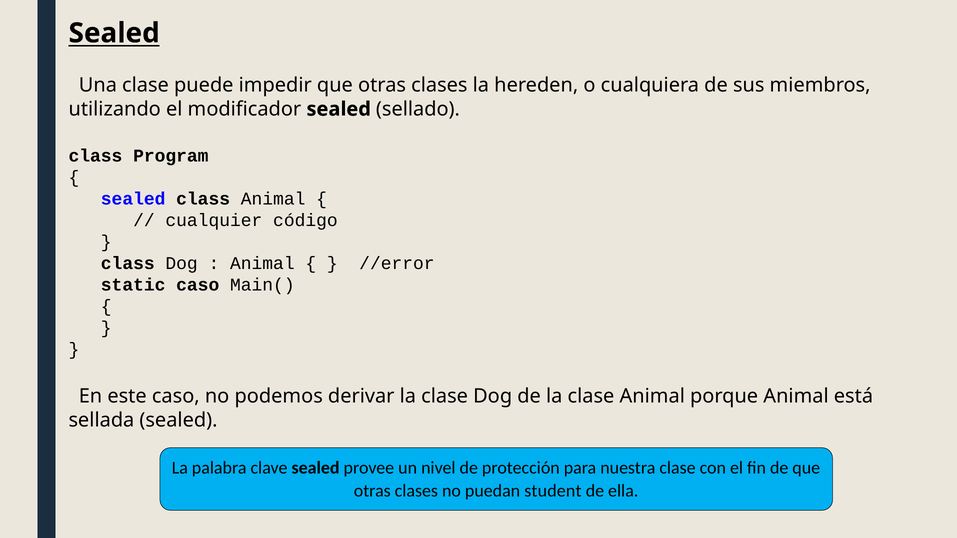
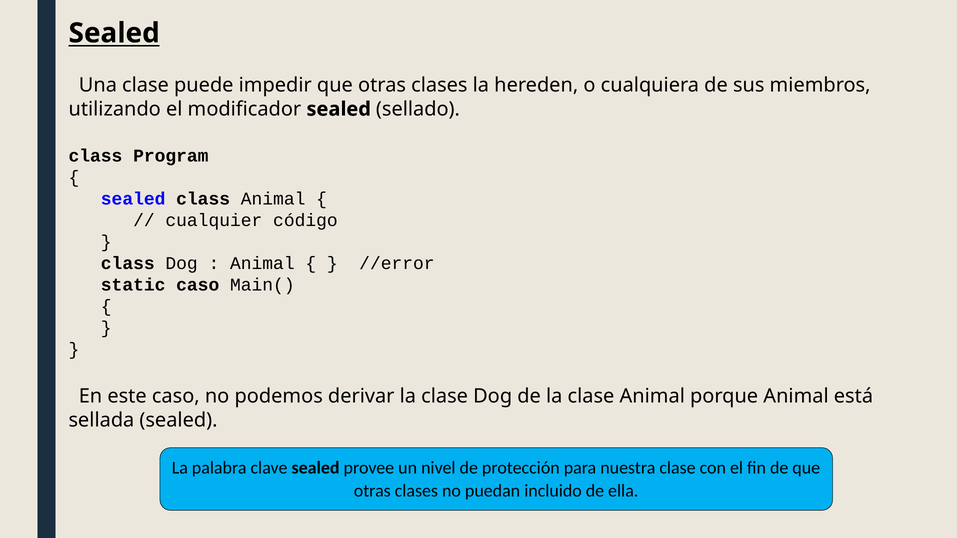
student: student -> incluido (553, 491)
